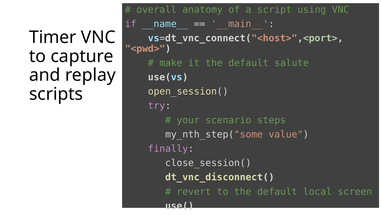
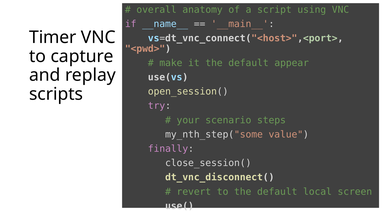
salute: salute -> appear (292, 63)
